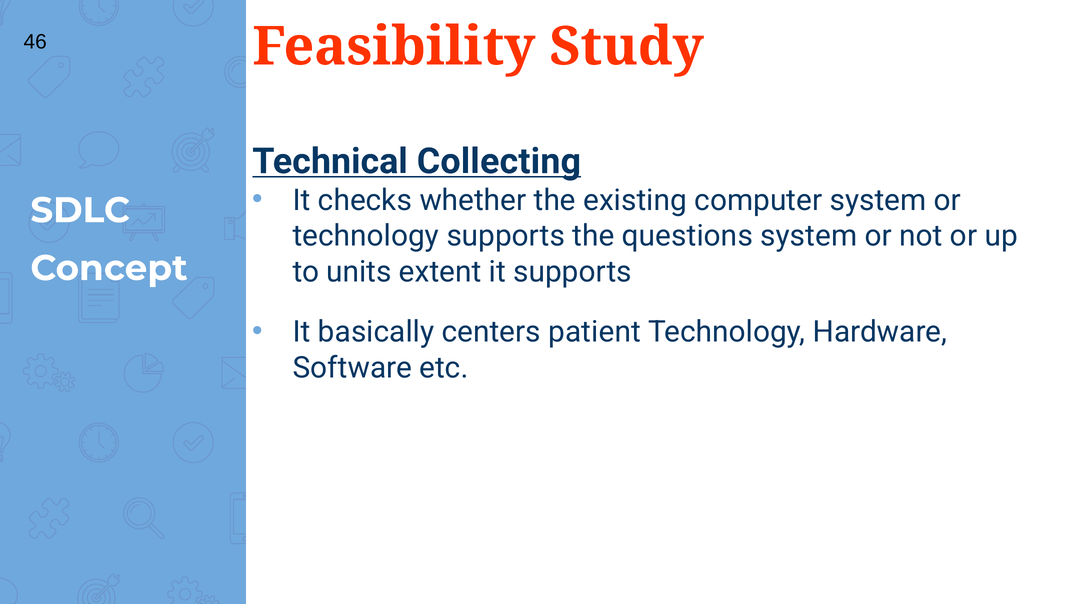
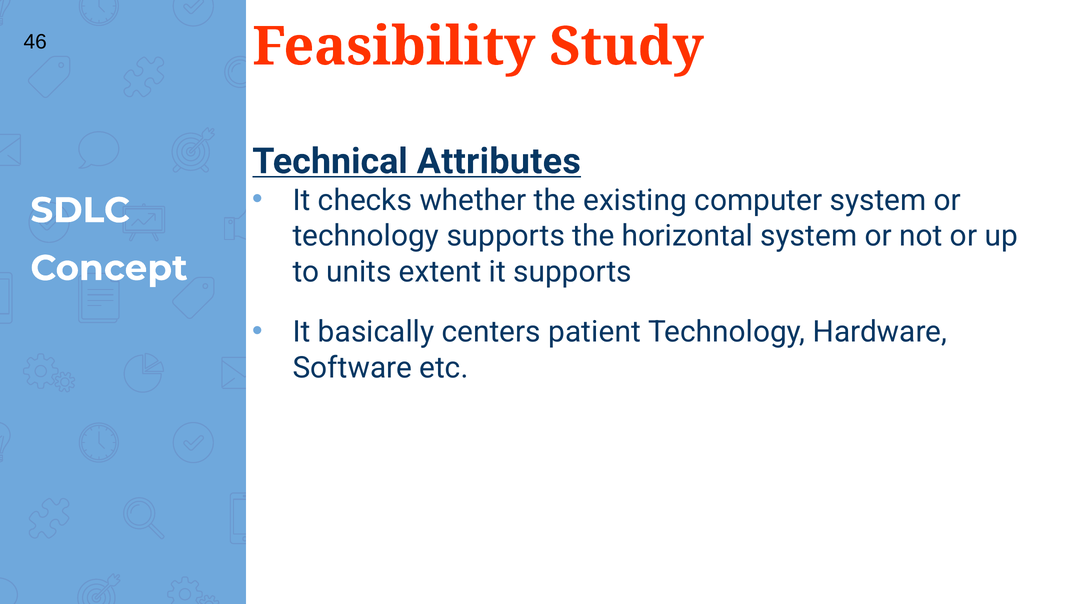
Collecting: Collecting -> Attributes (499, 161)
questions: questions -> horizontal (687, 236)
